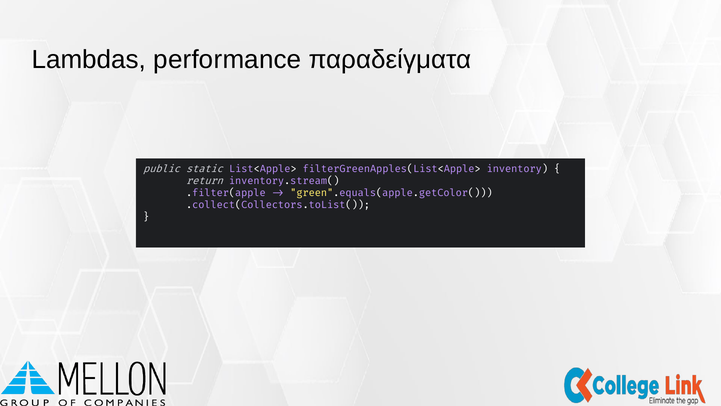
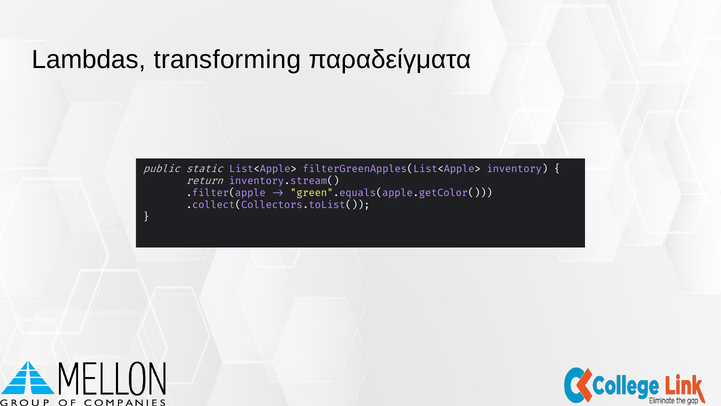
performance: performance -> transforming (227, 60)
